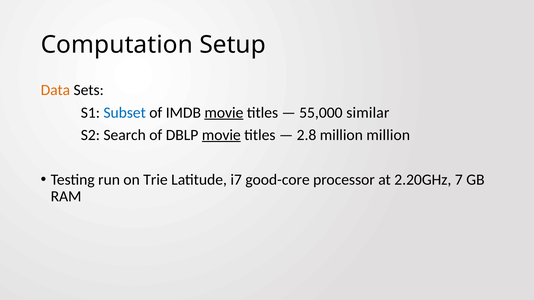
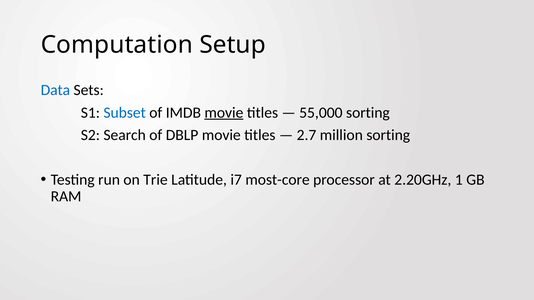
Data colour: orange -> blue (55, 90)
55,000 similar: similar -> sorting (368, 113)
movie underline: present -> none (221, 135)
2.8: 2.8 -> 2.7 (306, 135)
million million: million -> sorting (388, 135)
good-core: good-core -> most-core (278, 180)
7: 7 -> 1 (459, 180)
